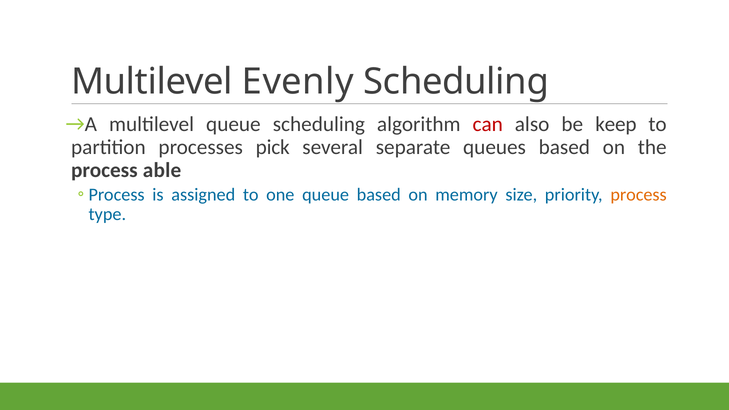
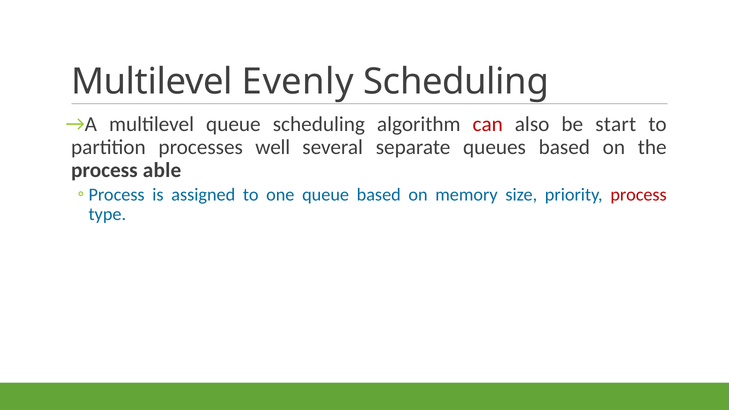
keep: keep -> start (616, 124)
pick: pick -> well (273, 147)
process colour: orange -> red (639, 195)
